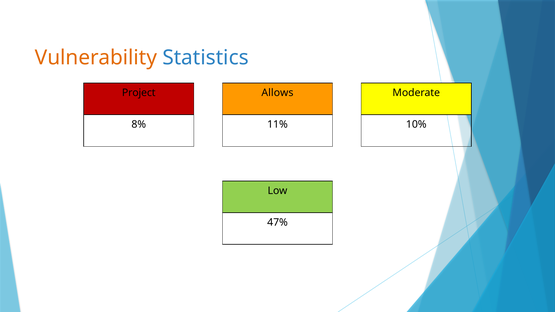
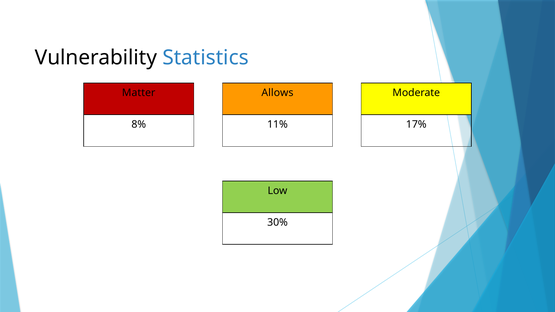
Vulnerability colour: orange -> black (96, 58)
Project: Project -> Matter (139, 93)
10%: 10% -> 17% (416, 125)
47%: 47% -> 30% (277, 223)
